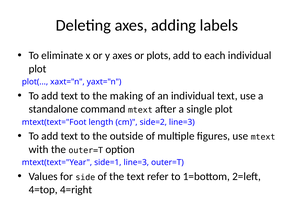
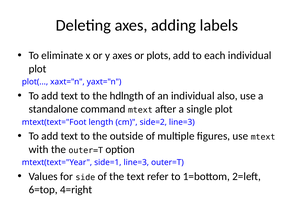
making: making -> hdlngth (127, 96)
individual text: text -> also (227, 96)
4=top: 4=top -> 6=top (43, 189)
